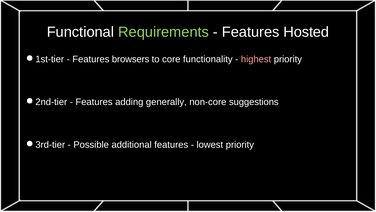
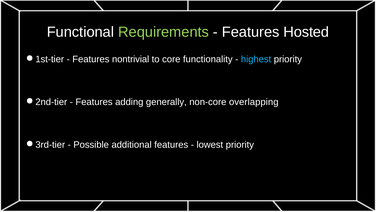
browsers: browsers -> nontrivial (131, 59)
highest colour: pink -> light blue (256, 59)
suggestions: suggestions -> overlapping (254, 102)
